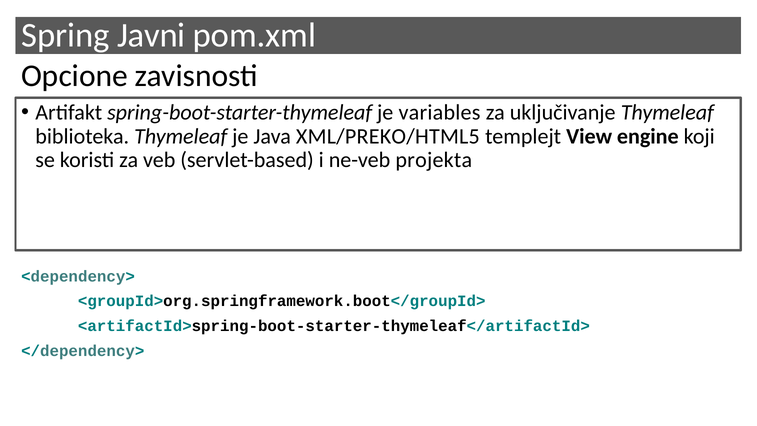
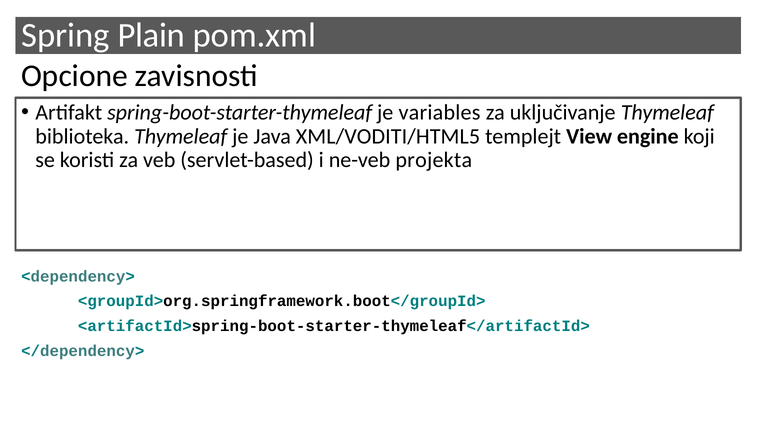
Javni: Javni -> Plain (151, 35)
XML/PREKO/HTML5: XML/PREKO/HTML5 -> XML/VODITI/HTML5 (388, 136)
